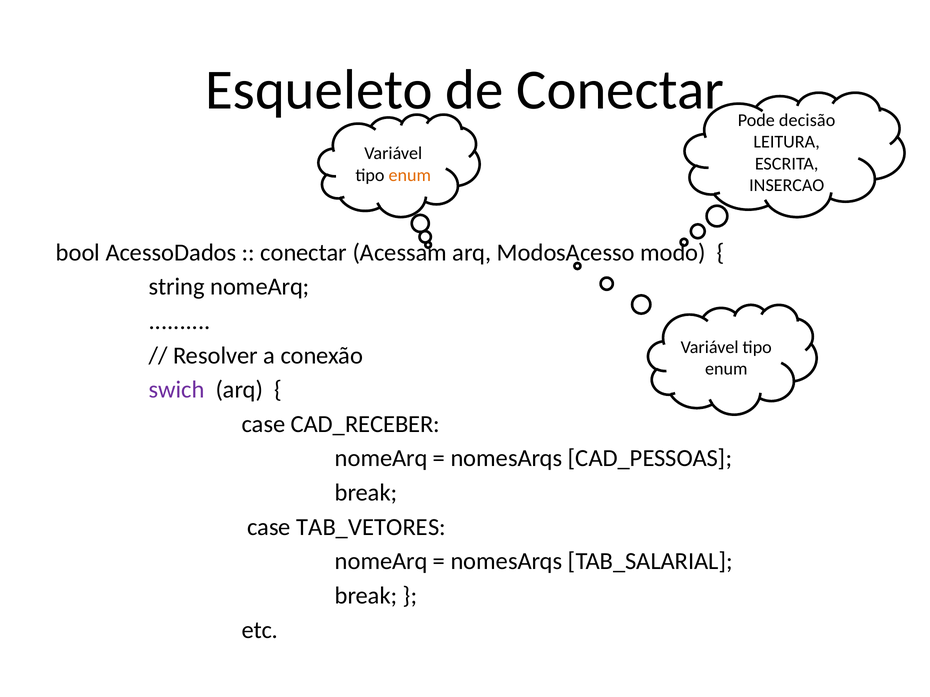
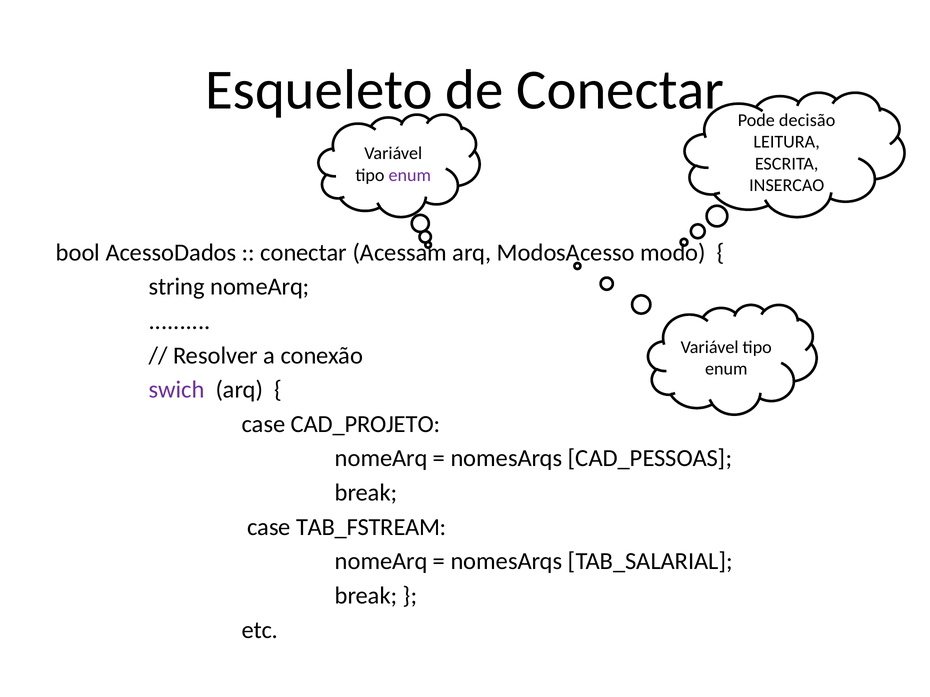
enum colour: orange -> purple (410, 175)
CAD_RECEBER: CAD_RECEBER -> CAD_PROJETO (365, 424)
TAB_VETORES: TAB_VETORES -> TAB_FSTREAM (371, 527)
